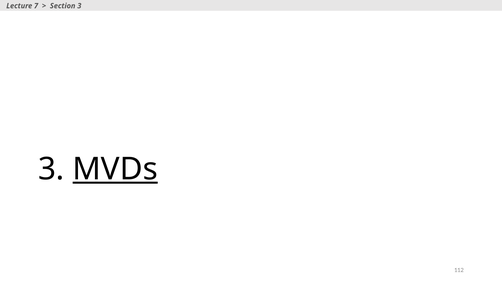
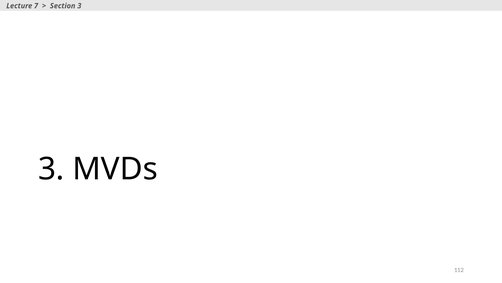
MVDs underline: present -> none (115, 169)
